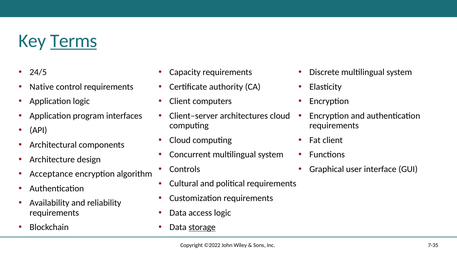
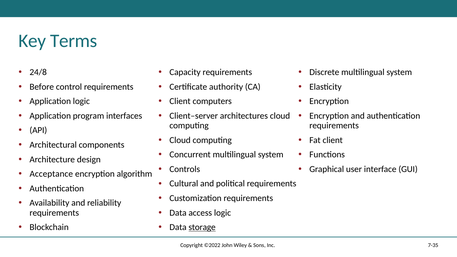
Terms underline: present -> none (74, 41)
24/5: 24/5 -> 24/8 (38, 72)
Native: Native -> Before (42, 87)
